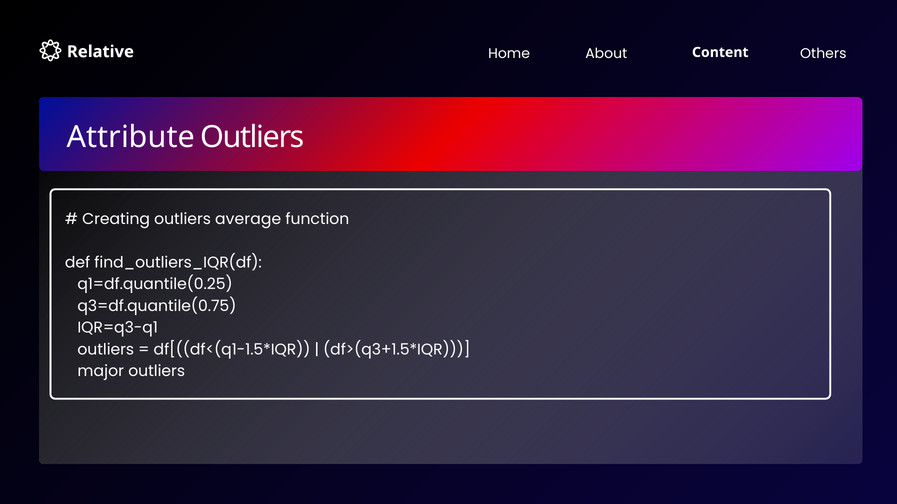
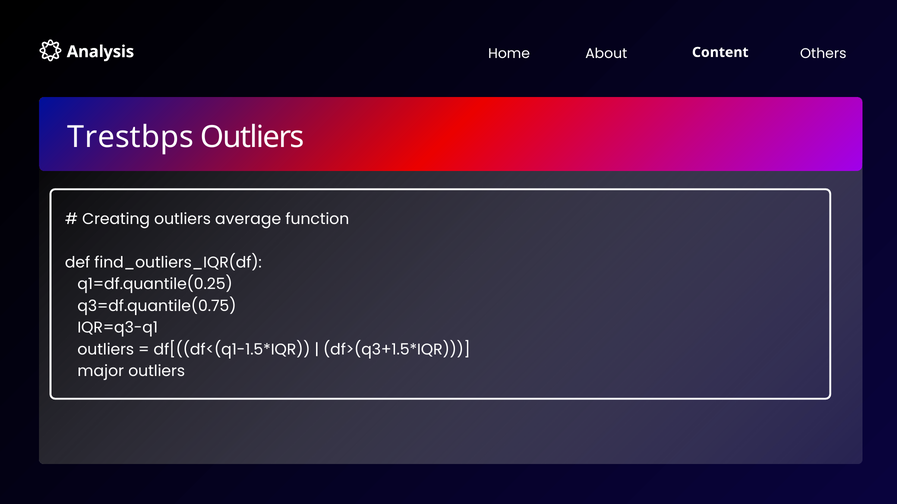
Relative: Relative -> Analysis (100, 52)
Attribute: Attribute -> Trestbps (131, 137)
